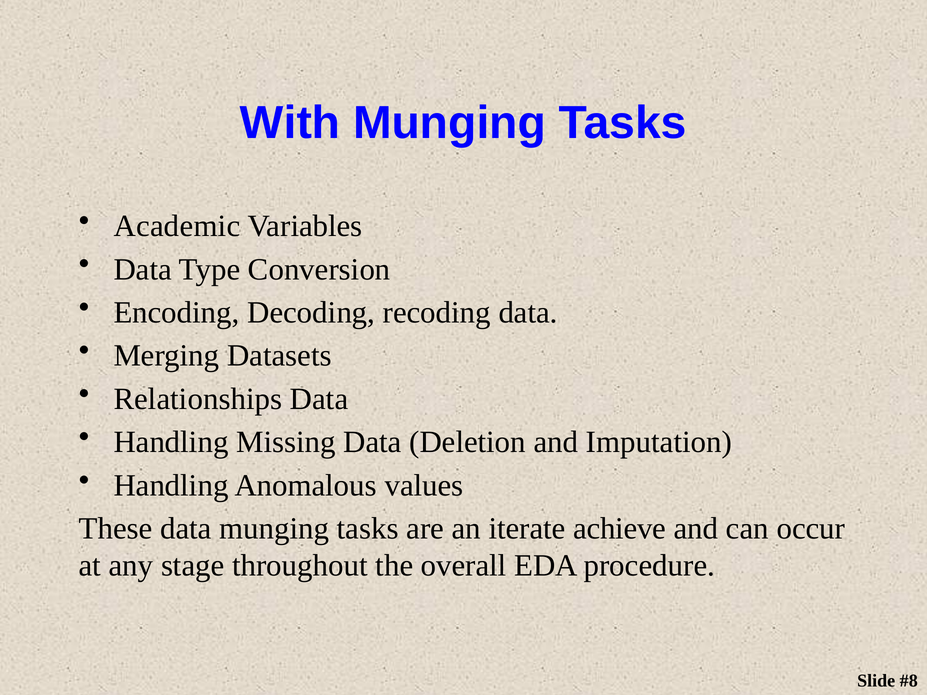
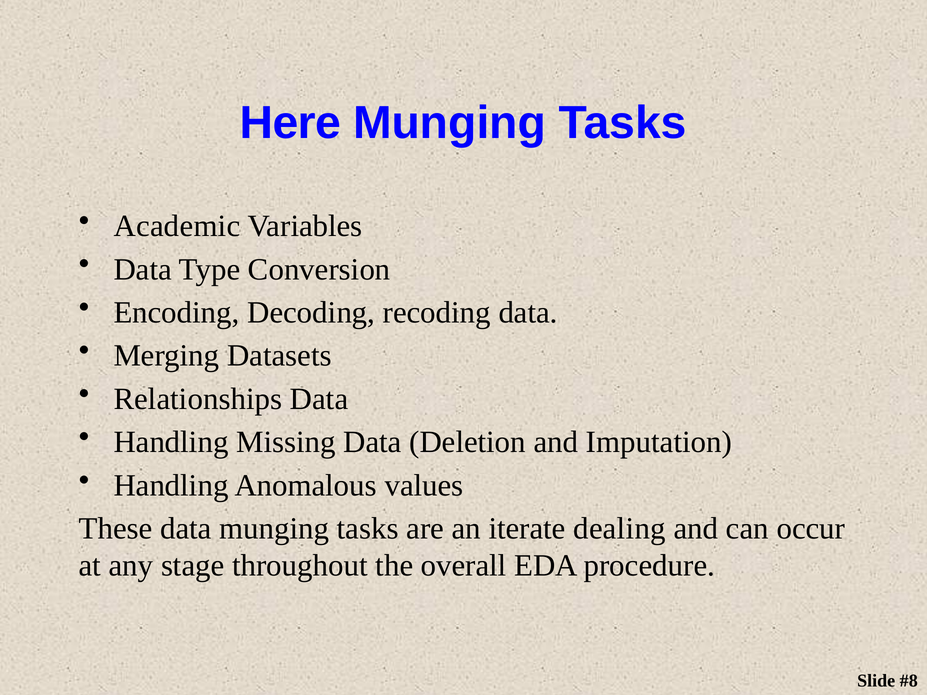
With: With -> Here (290, 123)
achieve: achieve -> dealing (620, 529)
